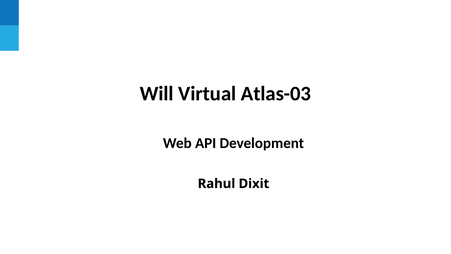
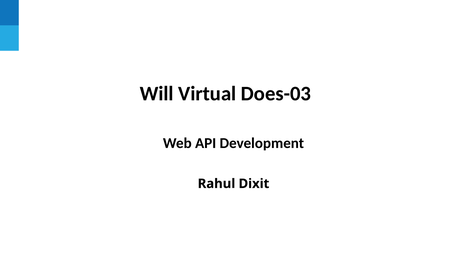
Atlas-03: Atlas-03 -> Does-03 (276, 94)
